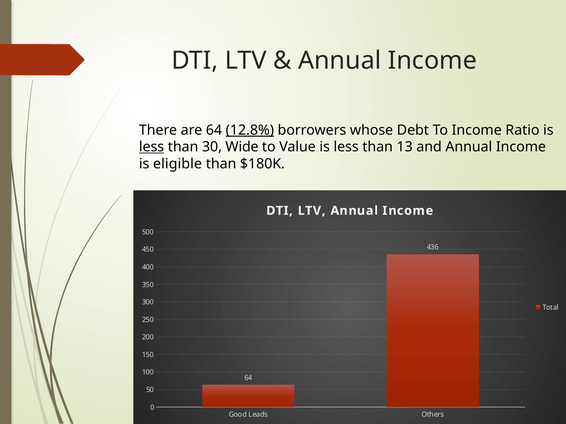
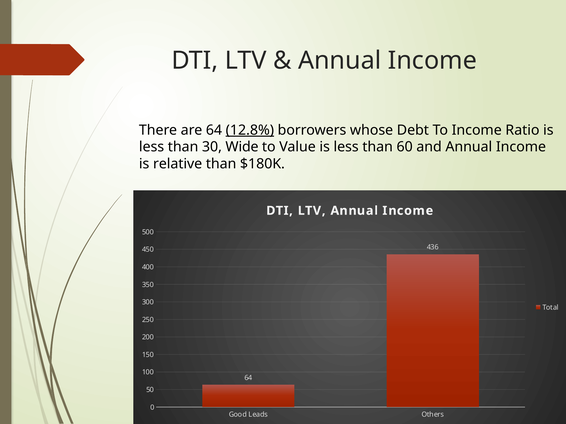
less underline: present -> none (152, 147)
13: 13 -> 60 (405, 147)
eligible: eligible -> relative (178, 164)
